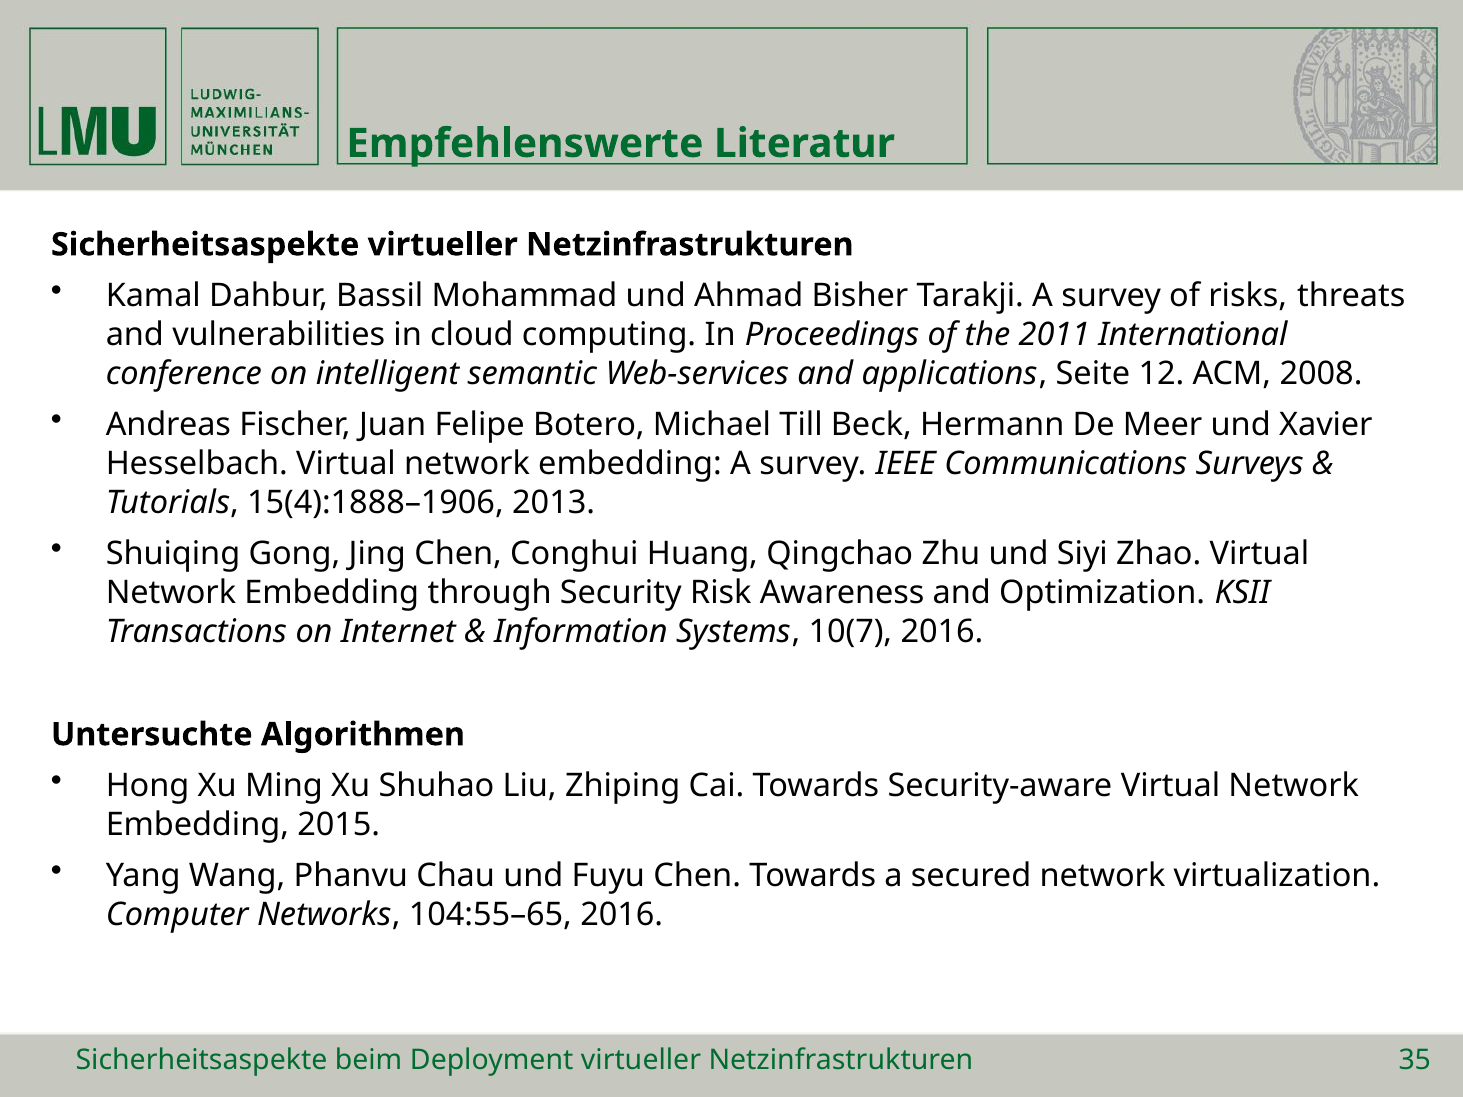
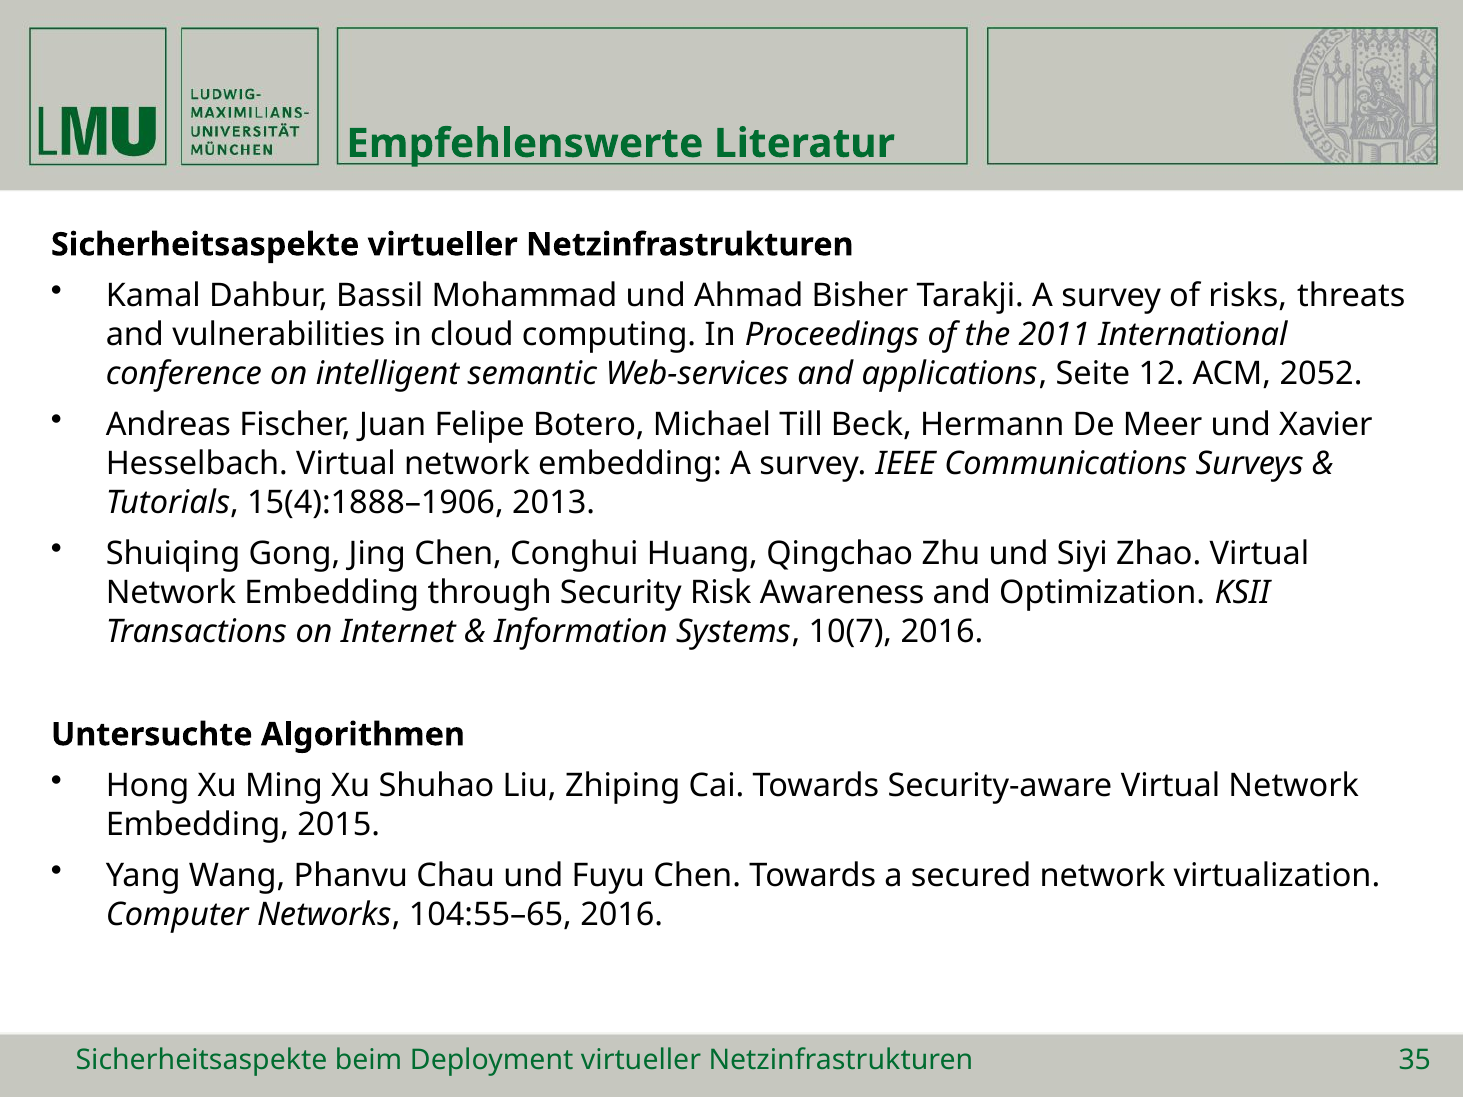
2008: 2008 -> 2052 (1321, 374)
